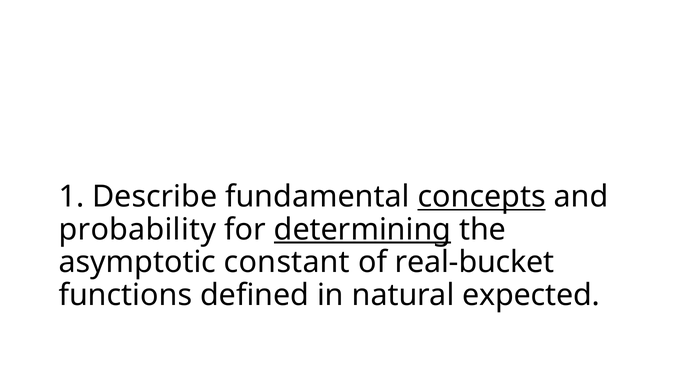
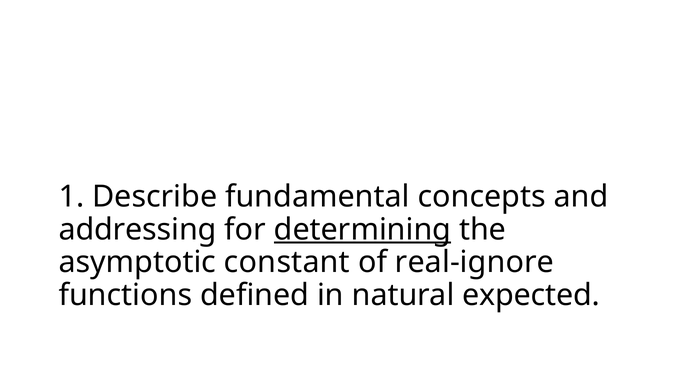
concepts underline: present -> none (482, 197)
probability: probability -> addressing (138, 230)
real-bucket: real-bucket -> real-ignore (475, 262)
